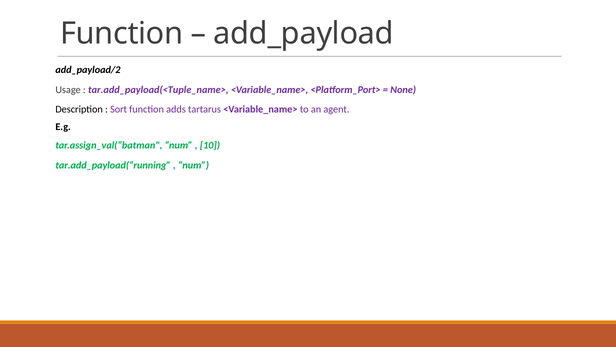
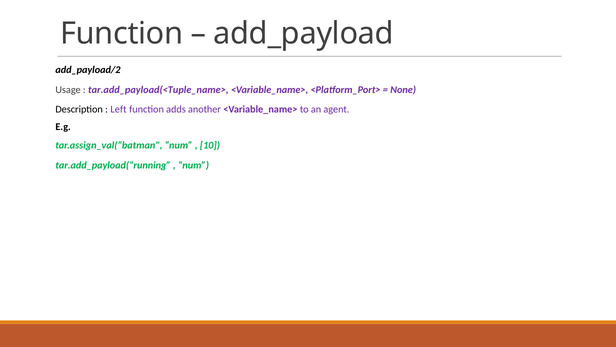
Sort: Sort -> Left (119, 109)
tartarus: tartarus -> another (205, 109)
